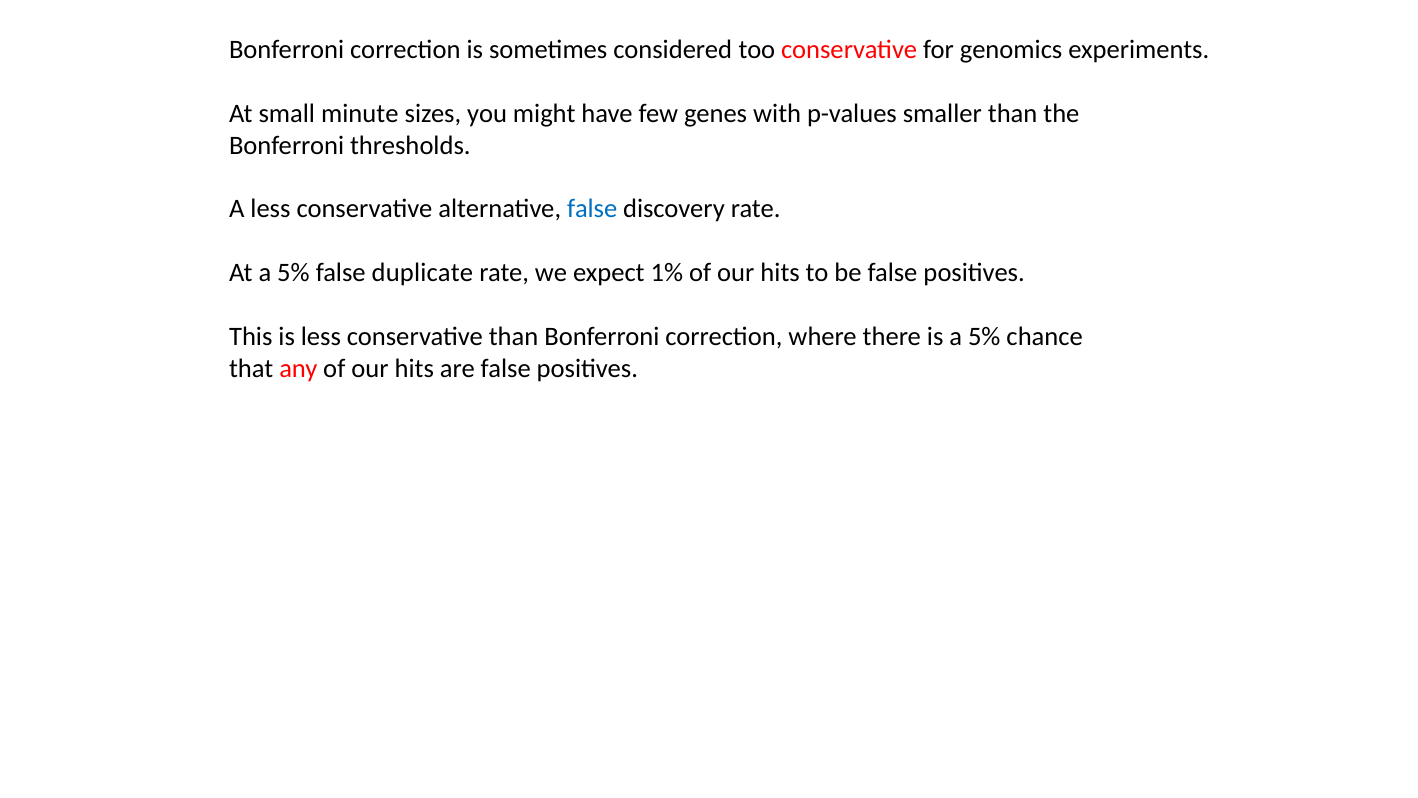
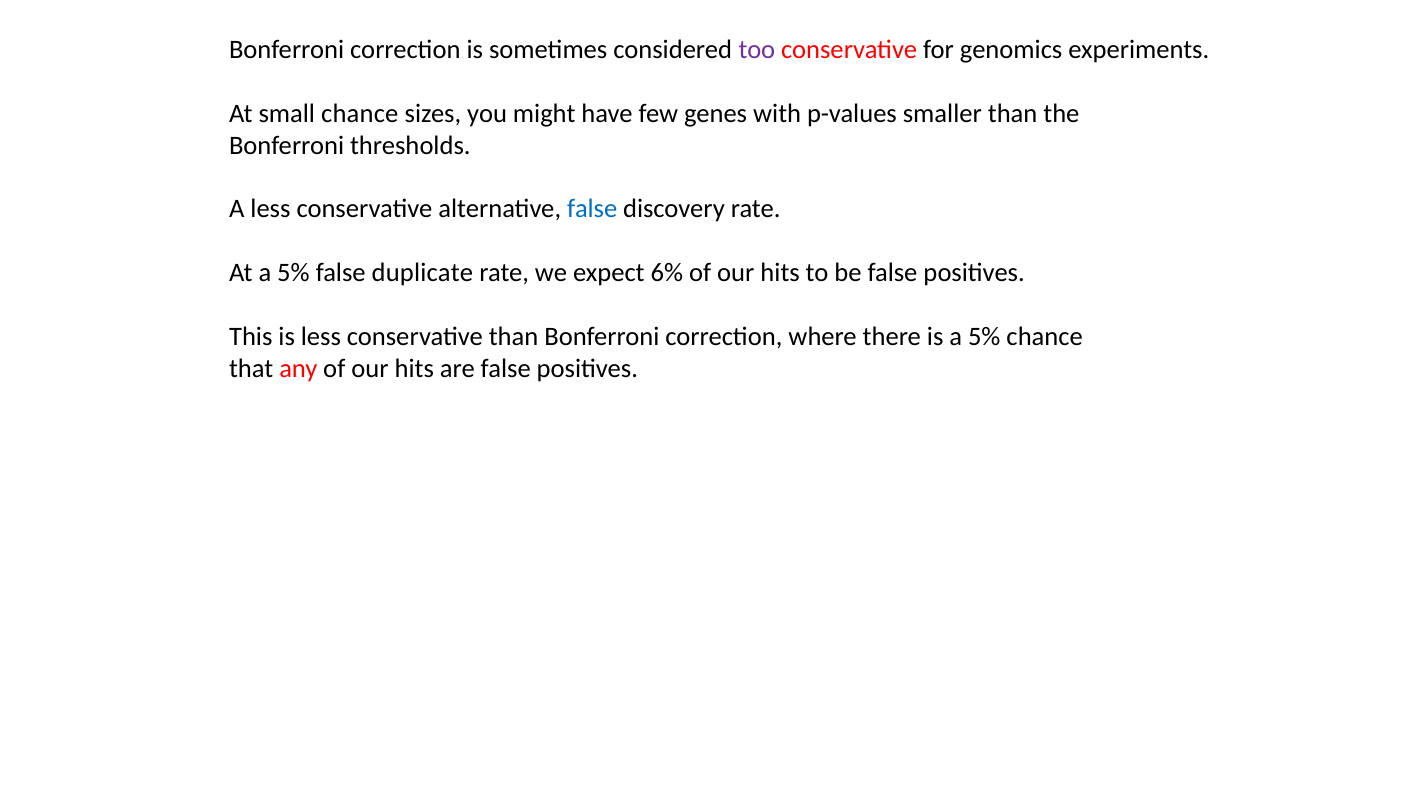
too colour: black -> purple (757, 50)
small minute: minute -> chance (360, 113)
1%: 1% -> 6% (667, 273)
